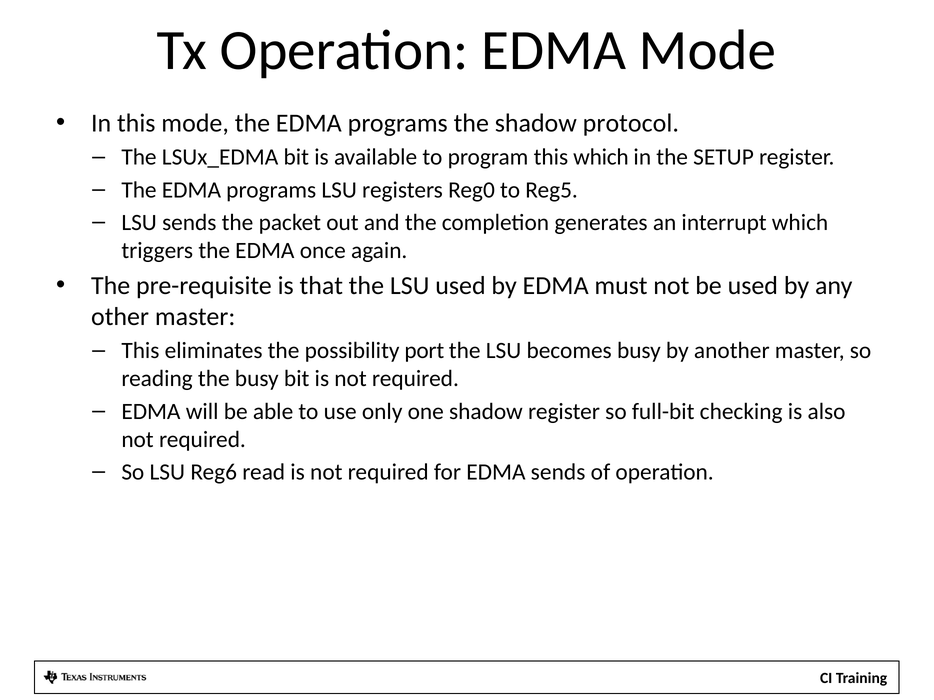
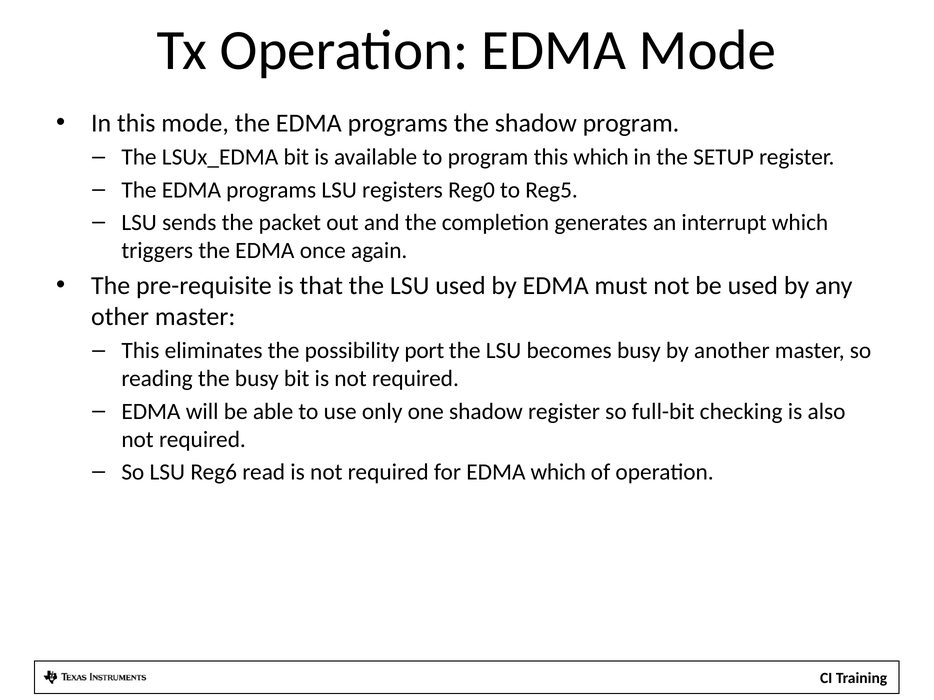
shadow protocol: protocol -> program (631, 123)
EDMA sends: sends -> which (558, 472)
